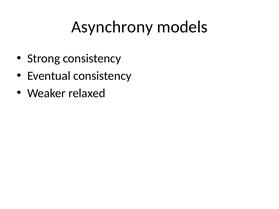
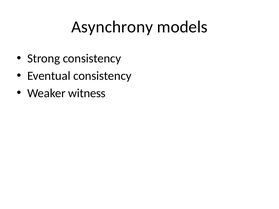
relaxed: relaxed -> witness (87, 93)
